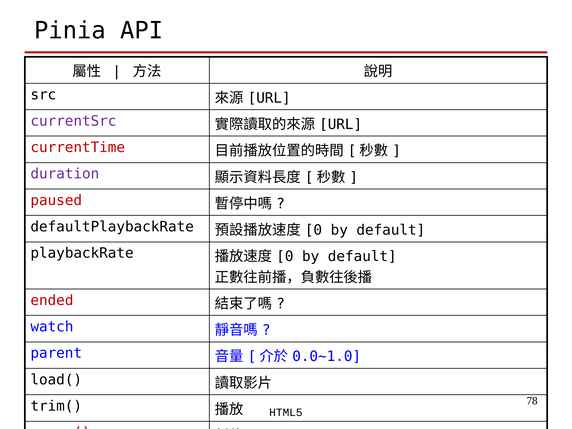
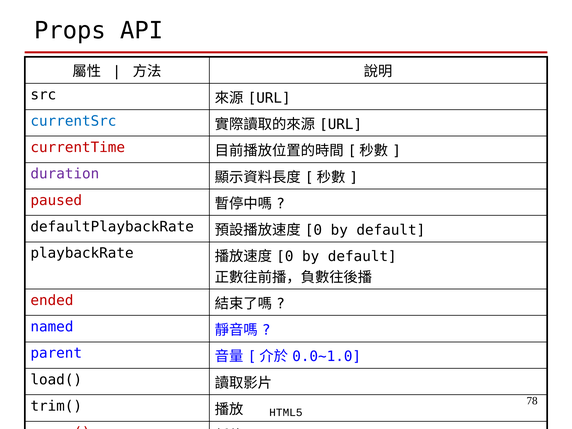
Pinia: Pinia -> Props (70, 31)
currentSrc colour: purple -> blue (73, 121)
watch: watch -> named (52, 327)
